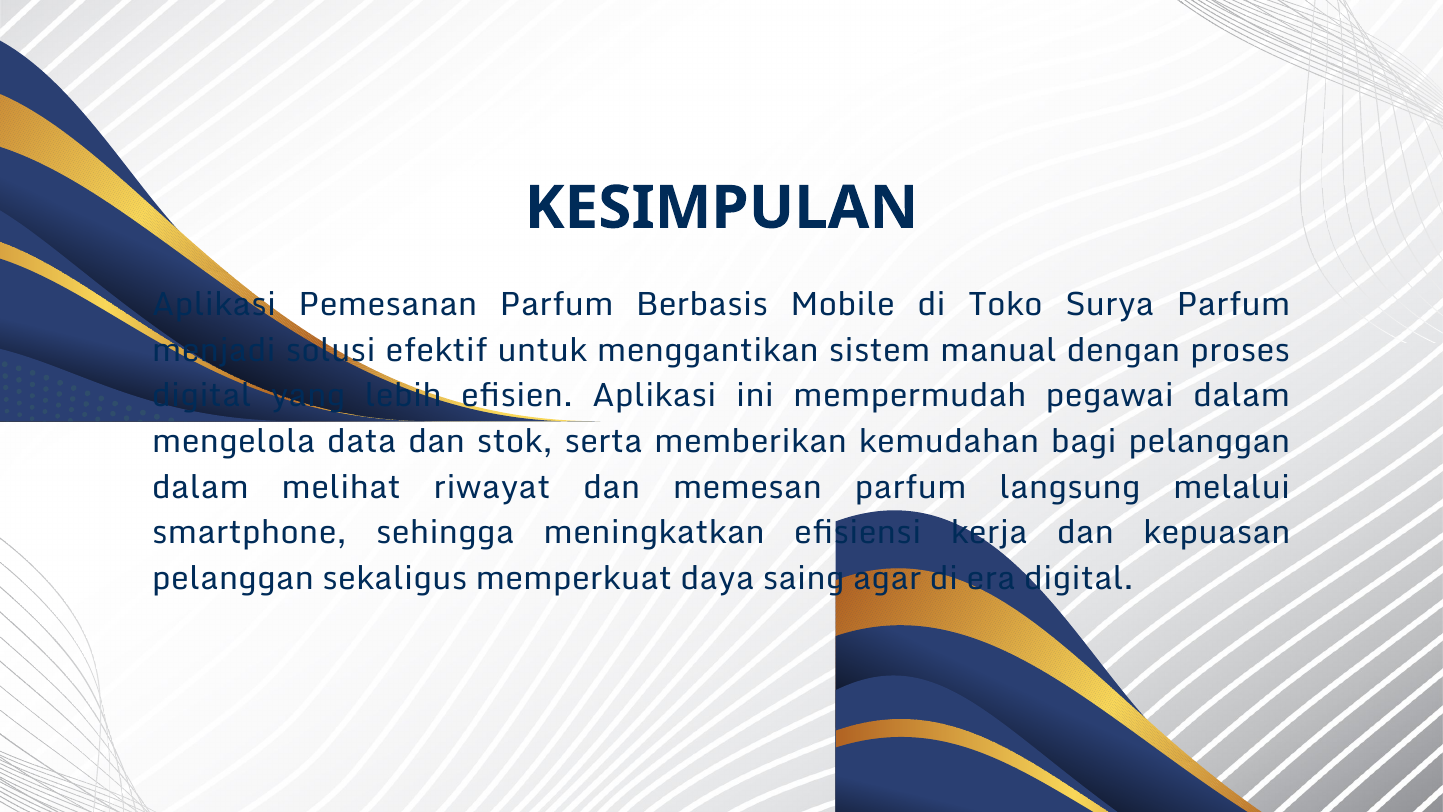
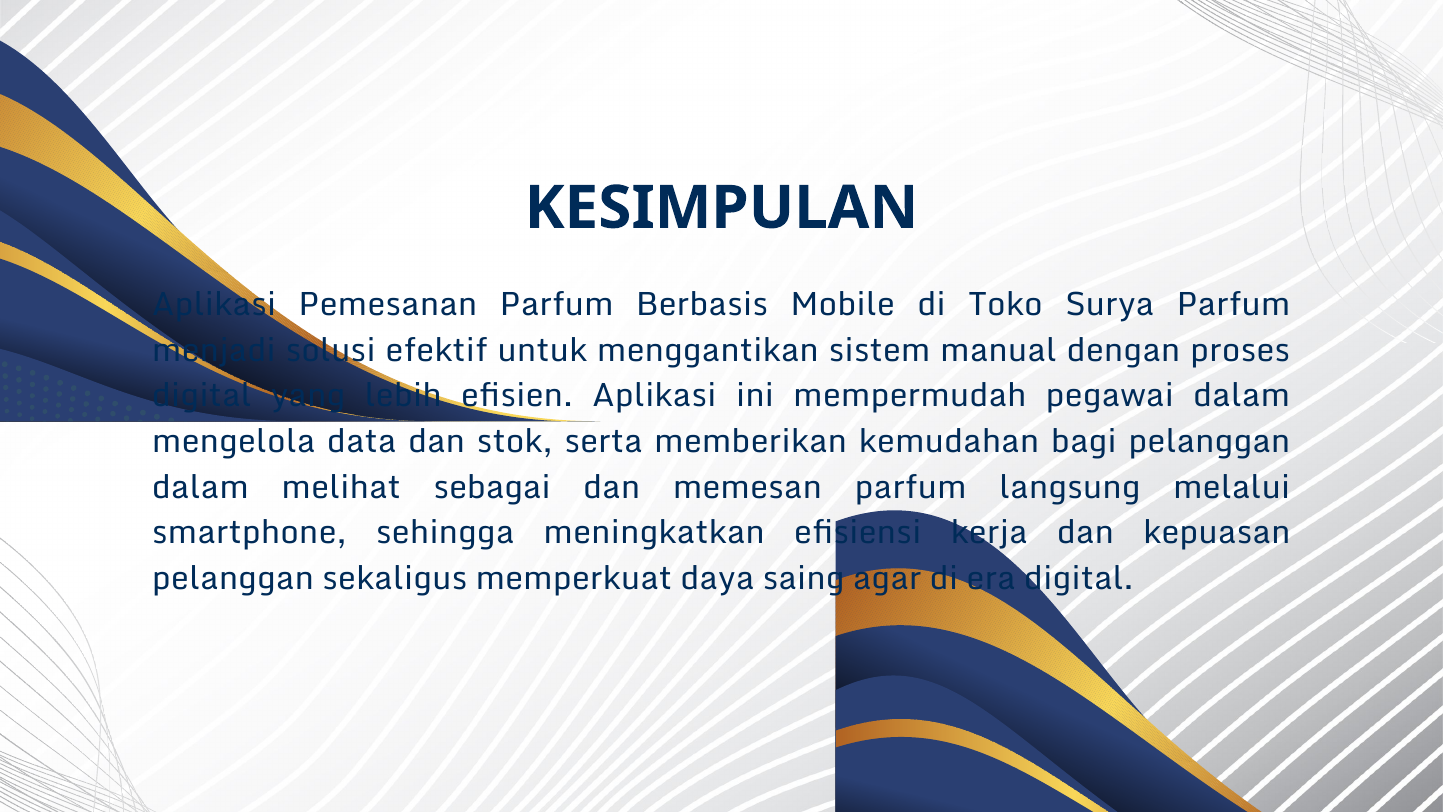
riwayat: riwayat -> sebagai (492, 487)
